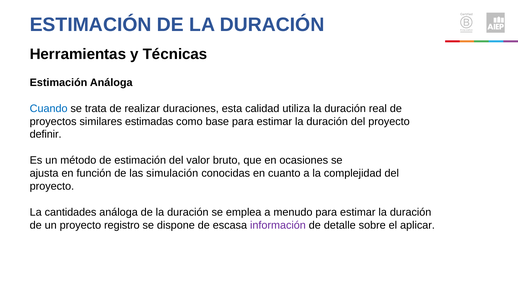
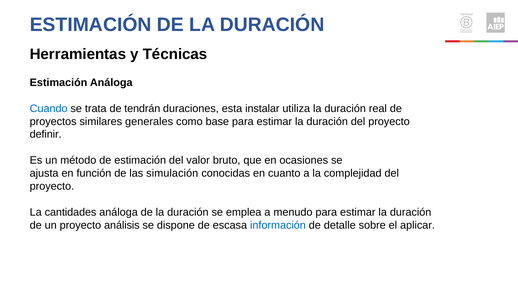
realizar: realizar -> tendrán (142, 108)
calidad: calidad -> instalar (262, 108)
estimadas: estimadas -> generales (149, 121)
registro: registro -> análisis (122, 225)
información colour: purple -> blue (278, 225)
